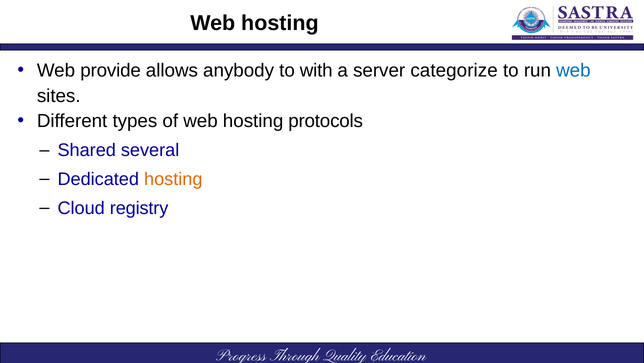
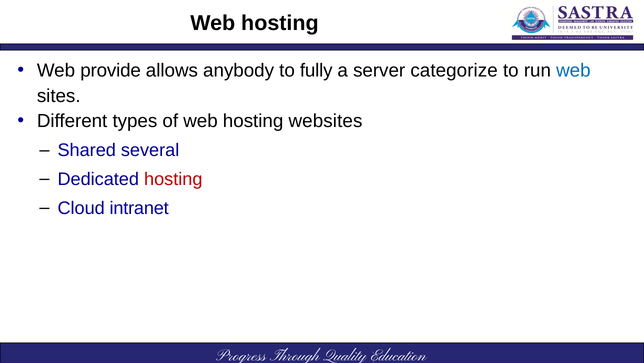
with: with -> fully (316, 70)
protocols: protocols -> websites (325, 121)
hosting colour: orange -> red (173, 179)
registry: registry -> intranet (139, 208)
